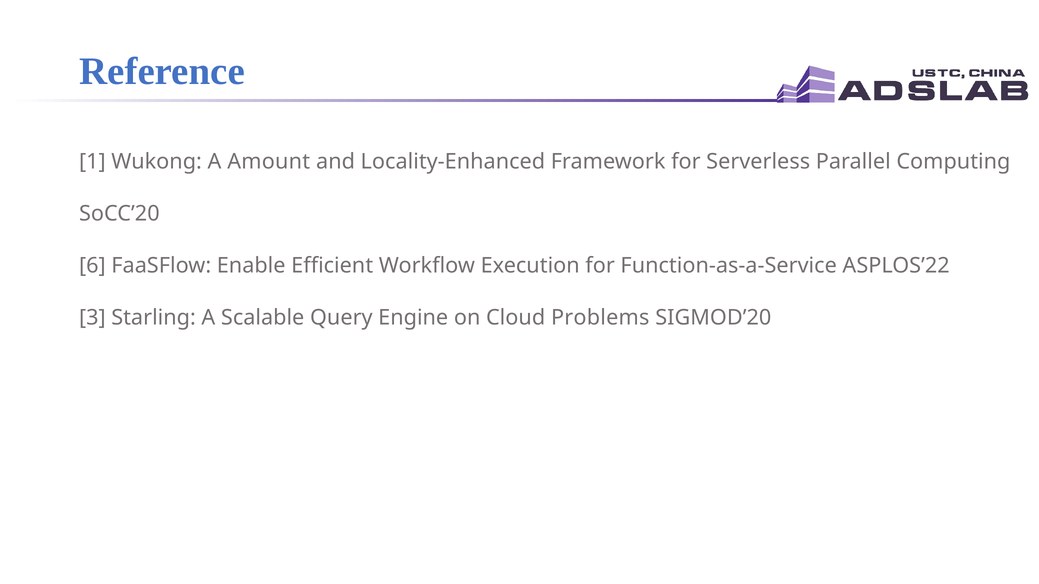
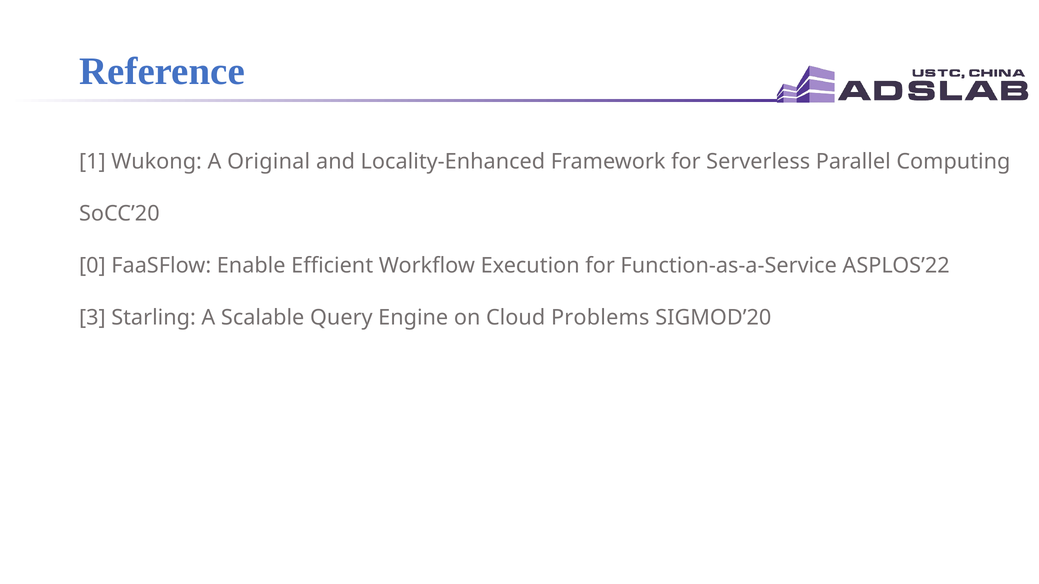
Amount: Amount -> Original (269, 162)
6: 6 -> 0 (92, 266)
